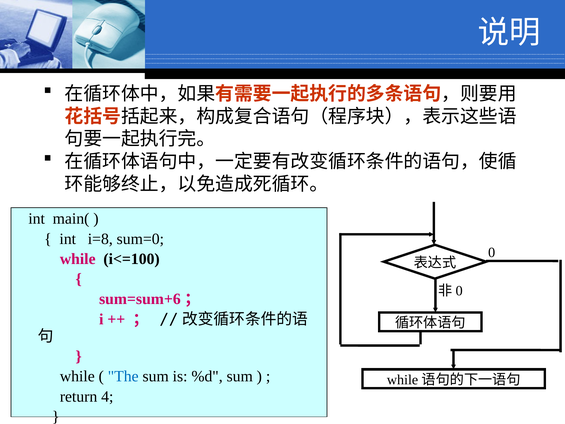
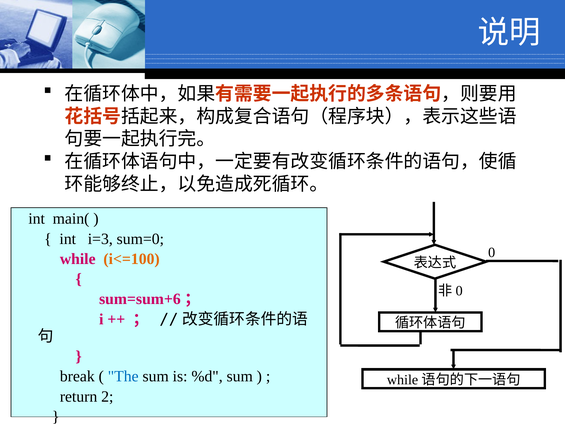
i=8: i=8 -> i=3 (100, 239)
i<=100 colour: black -> orange (132, 259)
while: while -> break (77, 376)
4: 4 -> 2 (107, 396)
